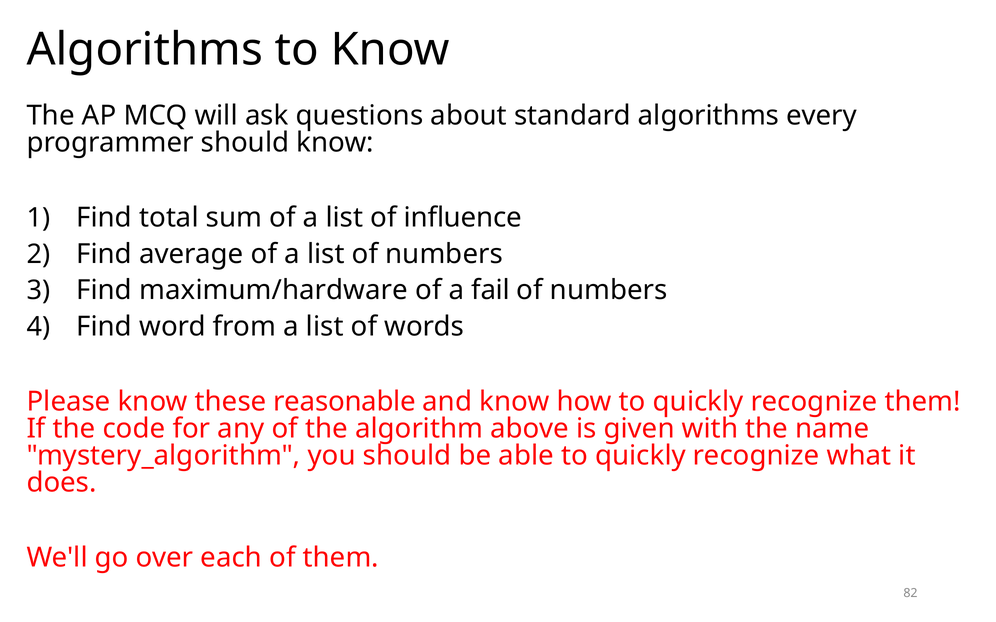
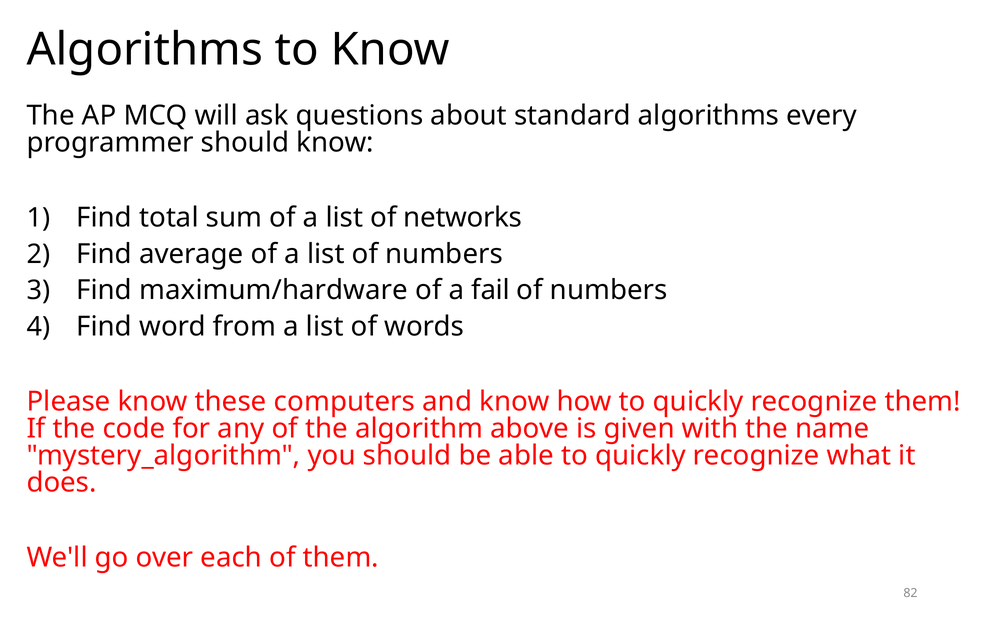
influence: influence -> networks (463, 218)
reasonable: reasonable -> computers (344, 402)
